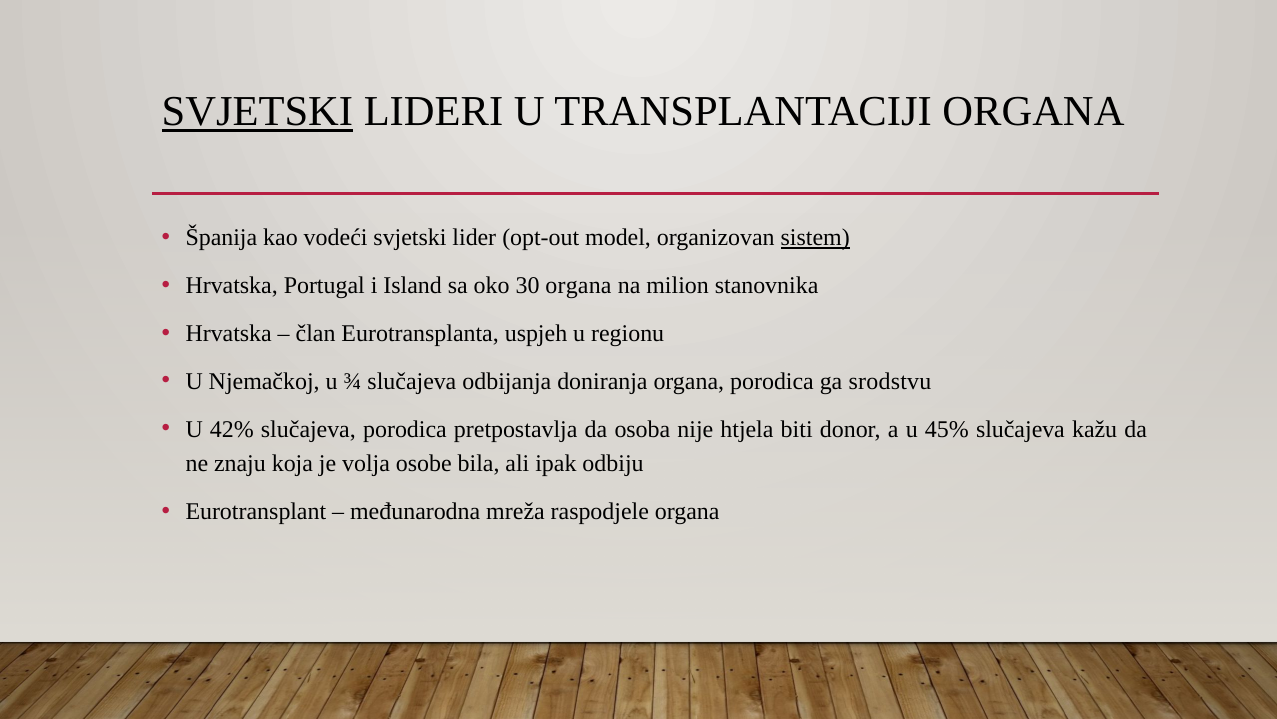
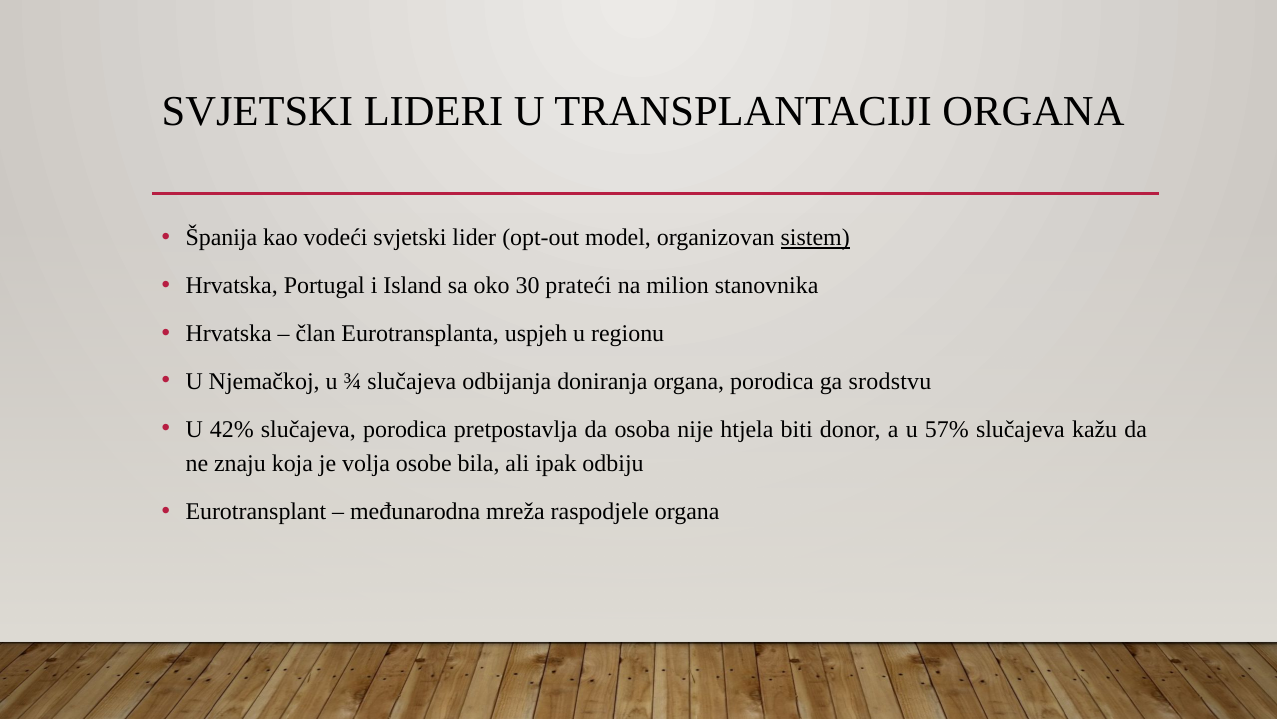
SVJETSKI underline: present -> none (257, 112)
30 organa: organa -> prateći (579, 285)
45%: 45% -> 57% (947, 429)
